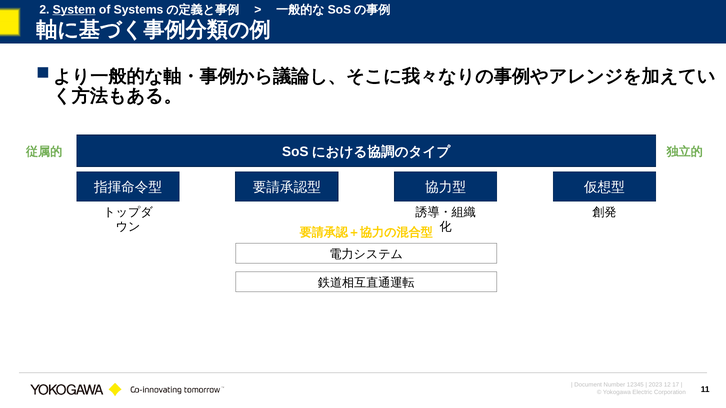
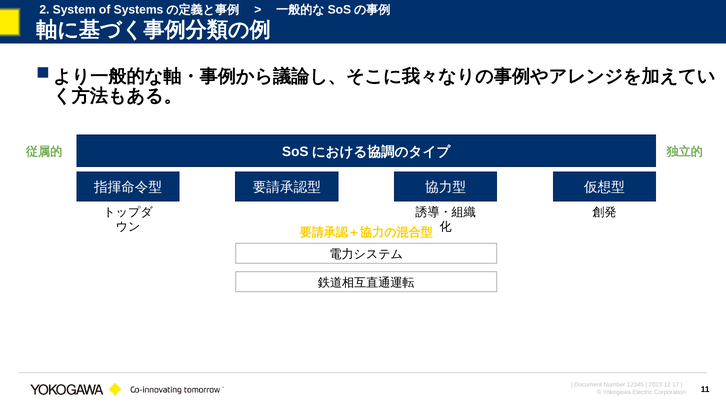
System underline: present -> none (74, 10)
